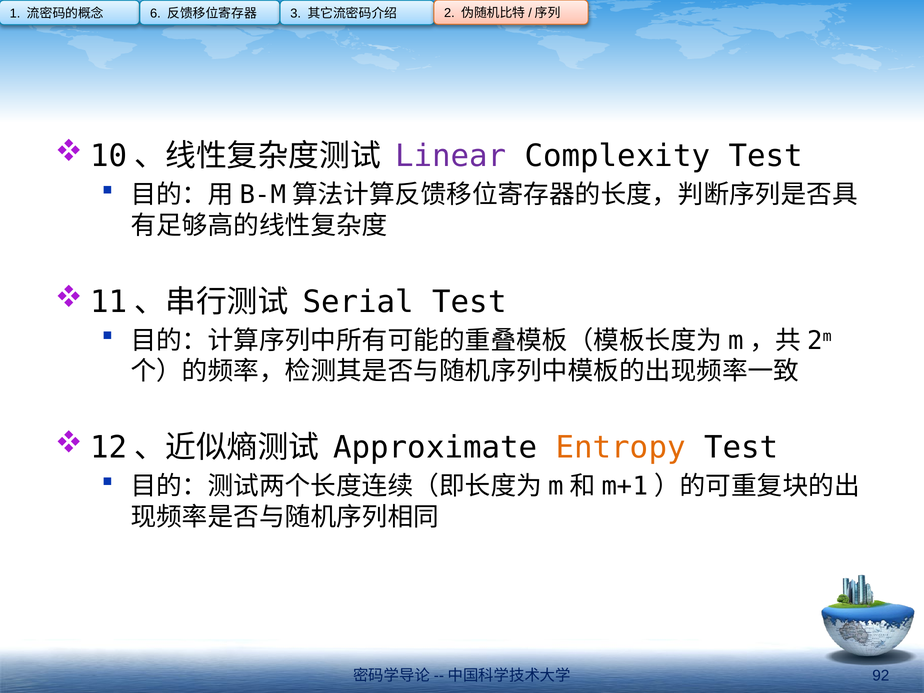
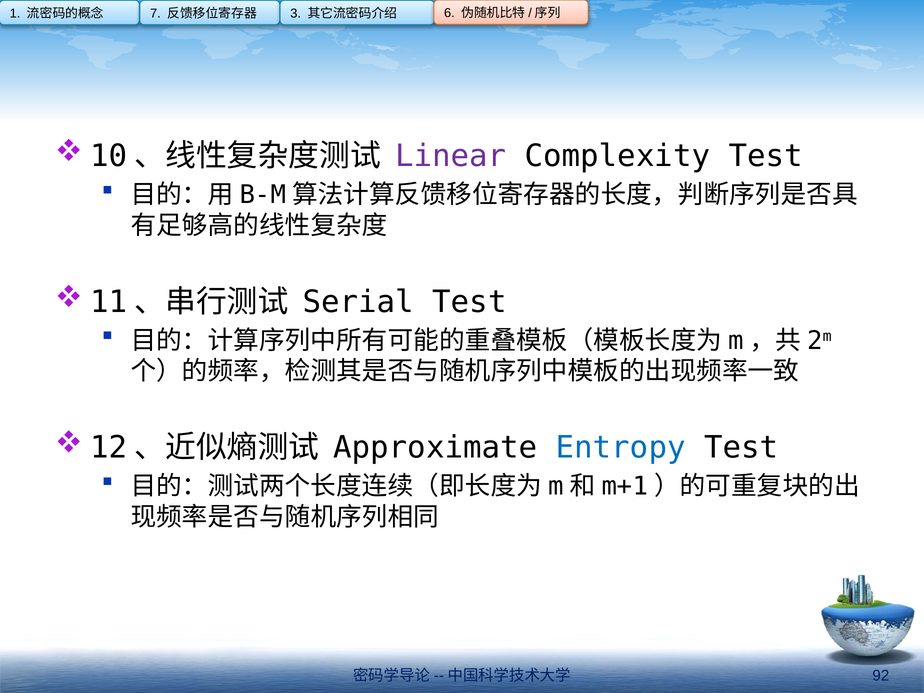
6: 6 -> 7 (155, 13)
2: 2 -> 6 (449, 13)
Entropy colour: orange -> blue (621, 448)
